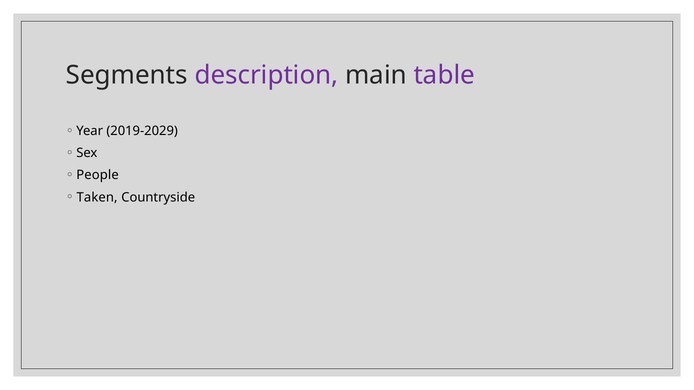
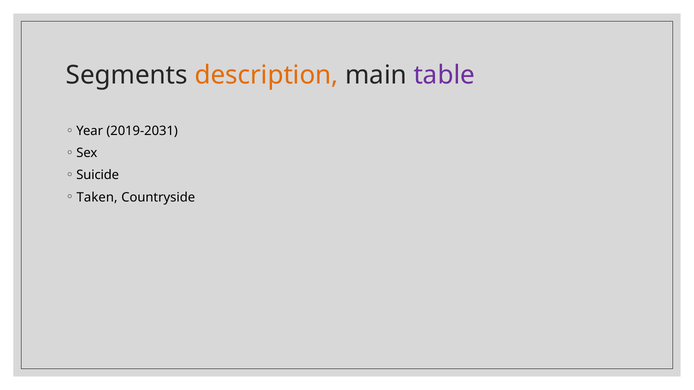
description colour: purple -> orange (266, 75)
2019-2029: 2019-2029 -> 2019-2031 (142, 131)
People: People -> Suicide (98, 175)
